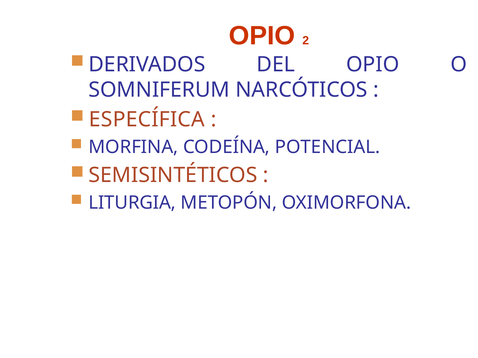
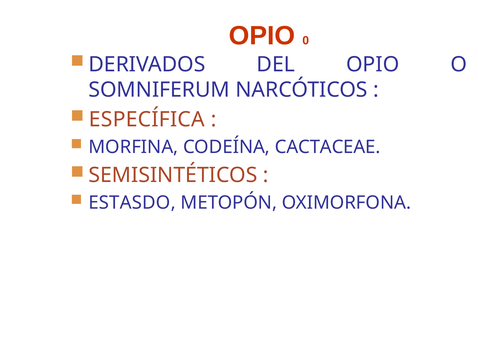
2: 2 -> 0 (306, 41)
POTENCIAL: POTENCIAL -> CACTACEAE (328, 147)
LITURGIA: LITURGIA -> ESTASDO (132, 203)
